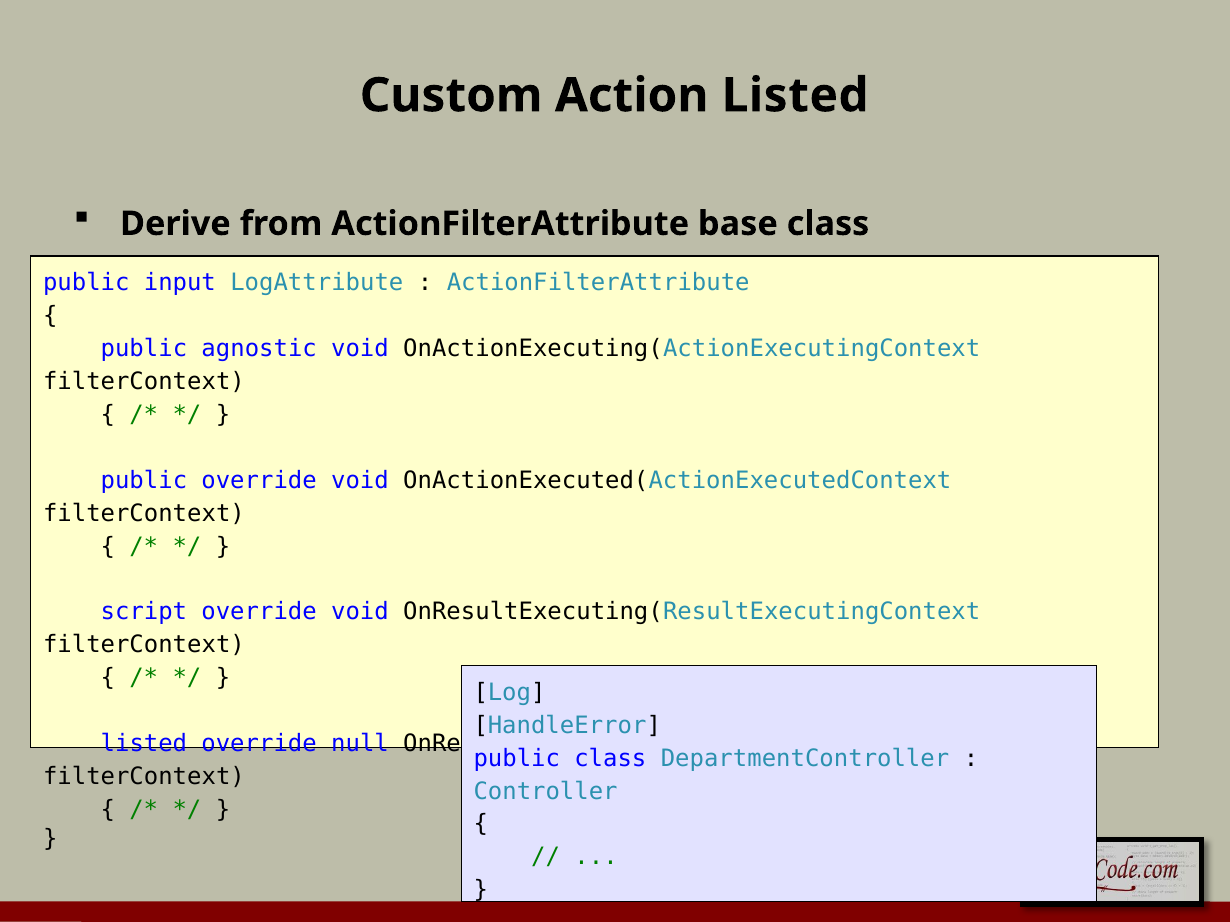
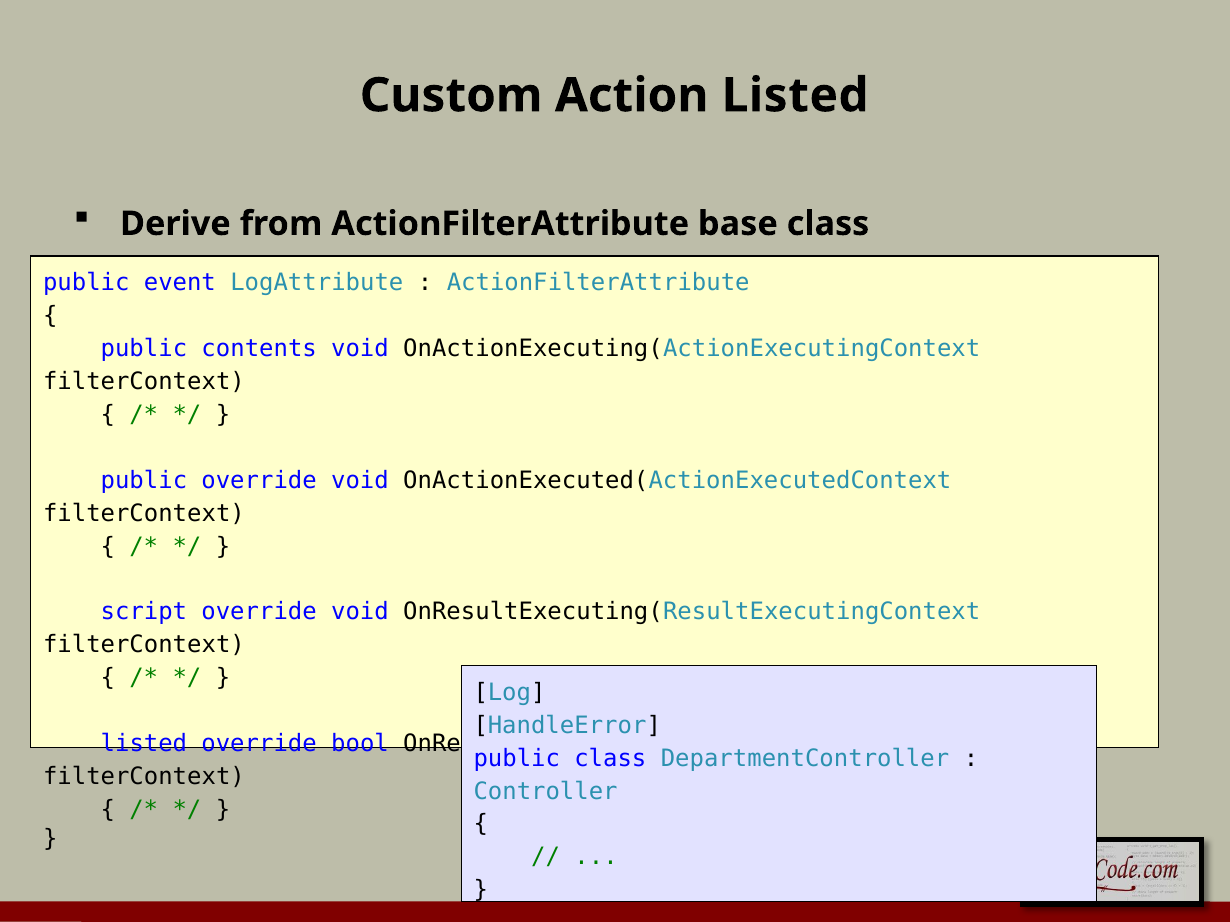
input: input -> event (180, 283)
agnostic: agnostic -> contents (259, 349)
null: null -> bool (360, 744)
